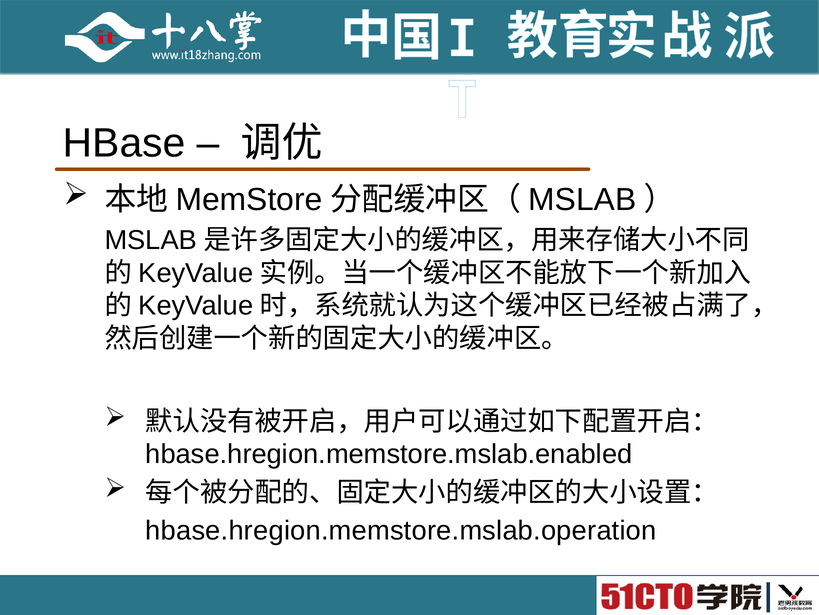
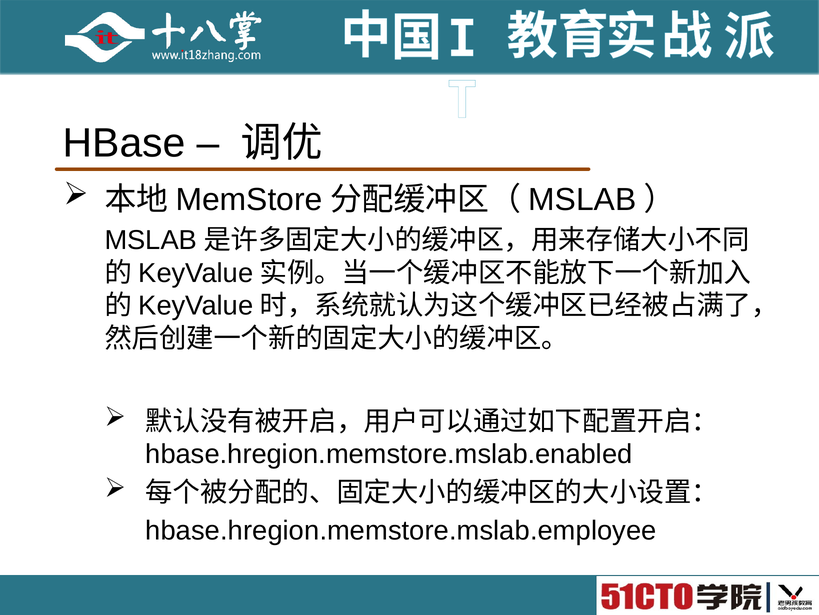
hbase.hregion.memstore.mslab.operation: hbase.hregion.memstore.mslab.operation -> hbase.hregion.memstore.mslab.employee (401, 530)
